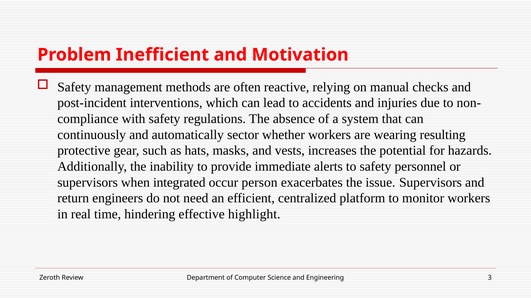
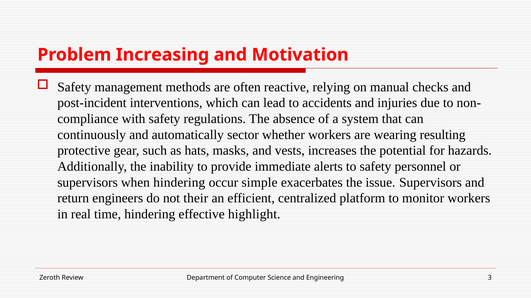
Inefficient: Inefficient -> Increasing (162, 55)
when integrated: integrated -> hindering (179, 183)
person: person -> simple (260, 183)
need: need -> their (196, 199)
